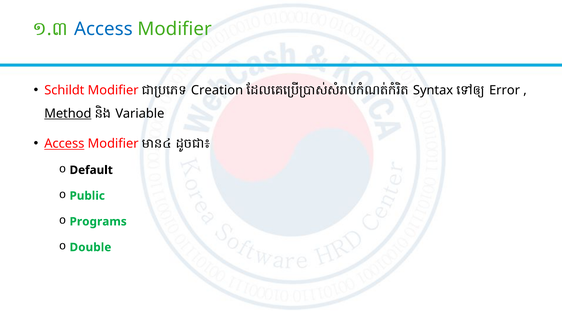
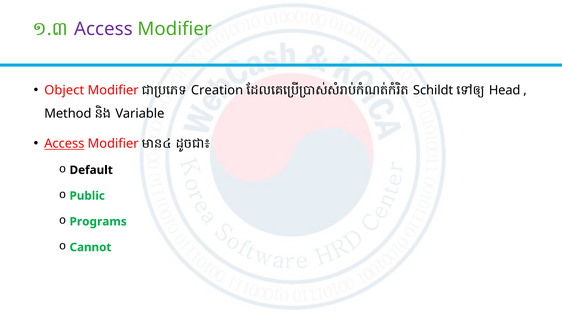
Access colour: blue -> purple (103, 29)
Schildt: Schildt -> Object (64, 90)
Syntax: Syntax -> Schildt (433, 90)
Error: Error -> Head (505, 90)
Method underline: present -> none (68, 114)
Double: Double -> Cannot (90, 247)
